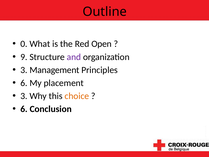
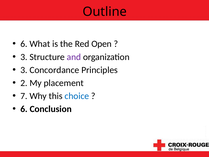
0: 0 -> 6 (24, 44)
9: 9 -> 3 (24, 57)
Management: Management -> Concordance (54, 70)
6: 6 -> 2 (24, 83)
3: 3 -> 7 (24, 96)
choice colour: orange -> blue (77, 96)
